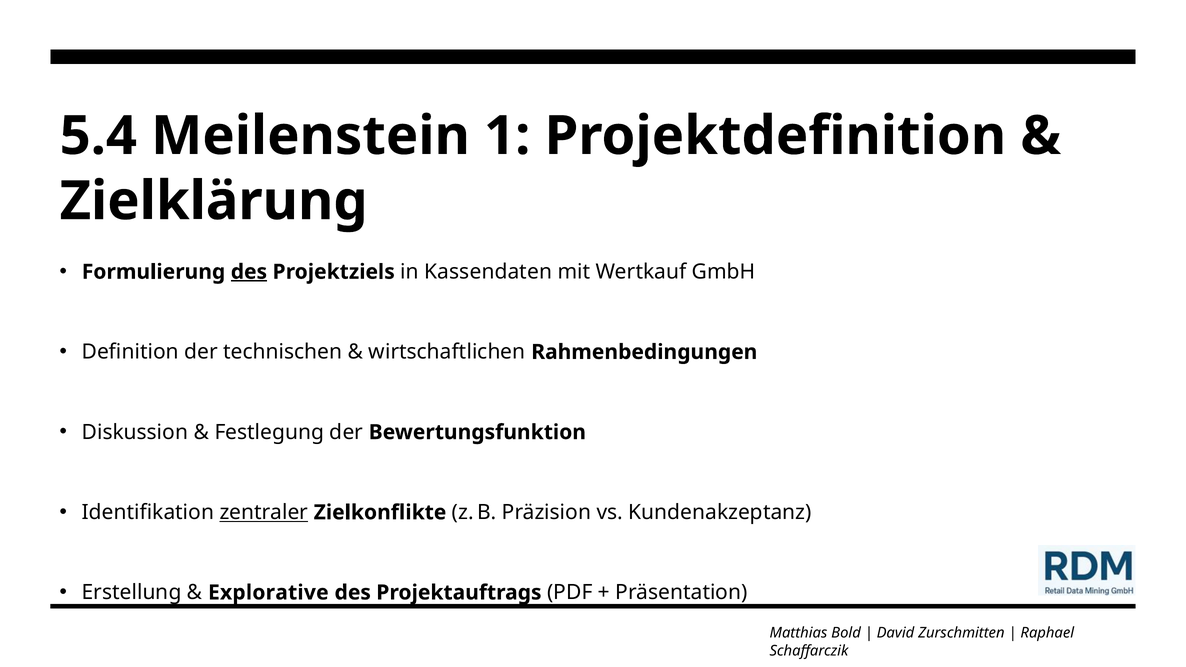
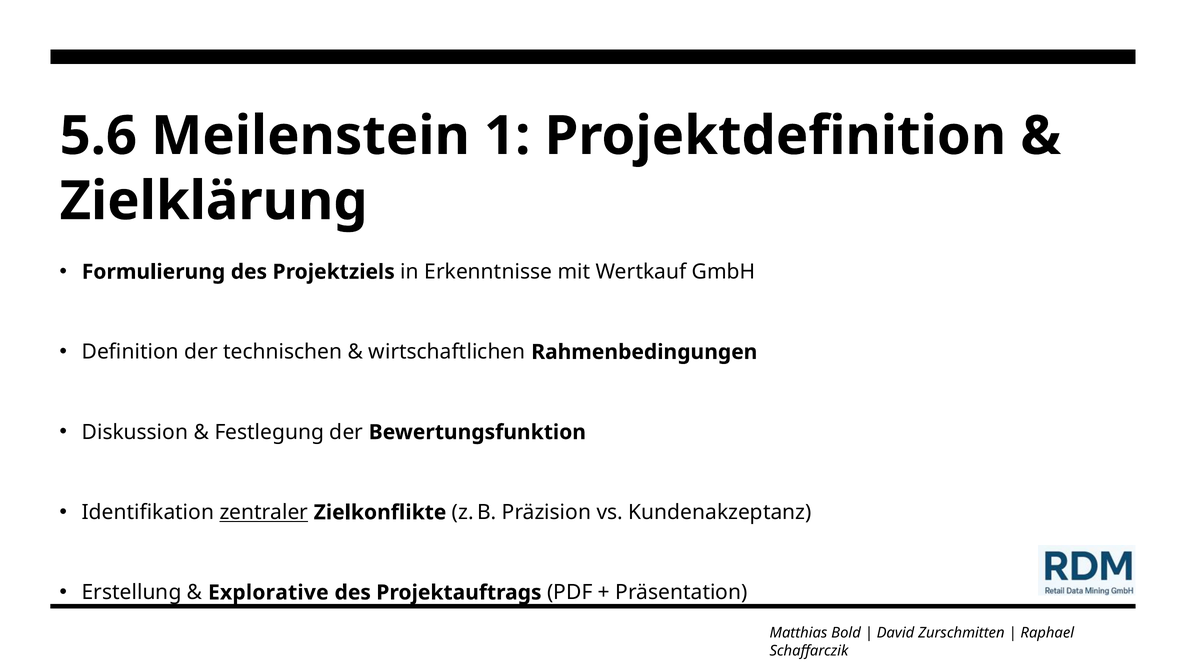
5.4: 5.4 -> 5.6 (98, 136)
des underline: present -> none (249, 272)
Kassendaten: Kassendaten -> Erkenntnisse (488, 272)
